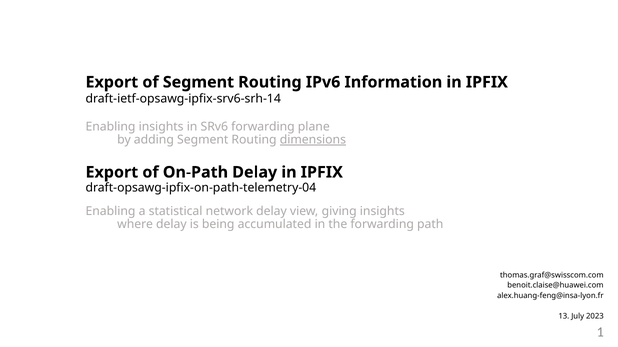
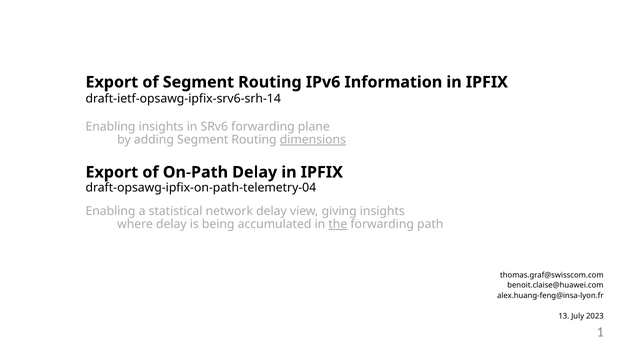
the underline: none -> present (338, 225)
